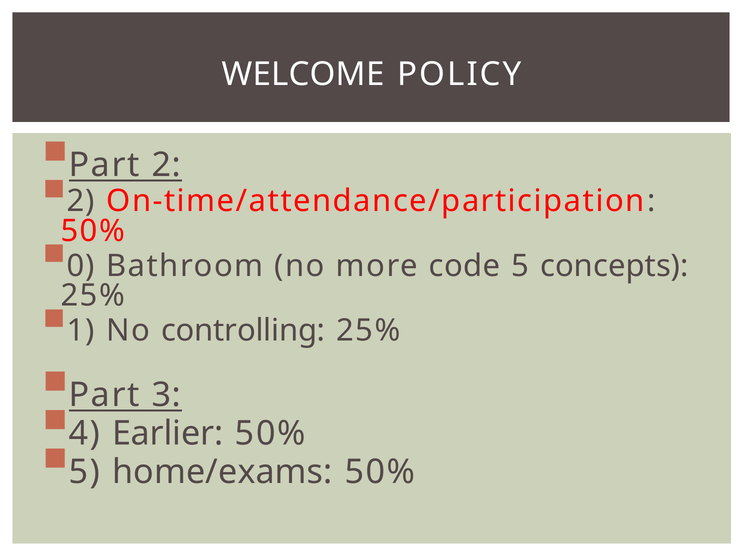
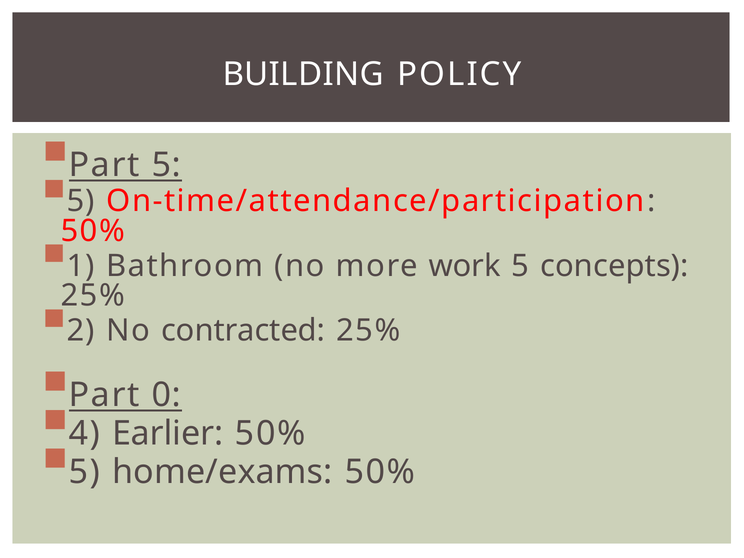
WELCOME: WELCOME -> BUILDING (303, 74)
Part 2: 2 -> 5 (166, 165)
2: 2 -> 5 (81, 201)
0: 0 -> 1 (81, 266)
code: code -> work (465, 266)
1: 1 -> 2 (81, 331)
controlling: controlling -> contracted (243, 331)
3: 3 -> 0 (166, 395)
